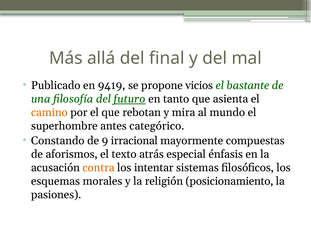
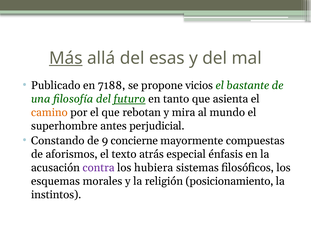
Más underline: none -> present (66, 58)
final: final -> esas (167, 58)
9419: 9419 -> 7188 (112, 86)
categórico: categórico -> perjudicial (157, 126)
irracional: irracional -> concierne (134, 141)
contra colour: orange -> purple (99, 168)
intentar: intentar -> hubiera (154, 168)
pasiones: pasiones -> instintos (56, 195)
